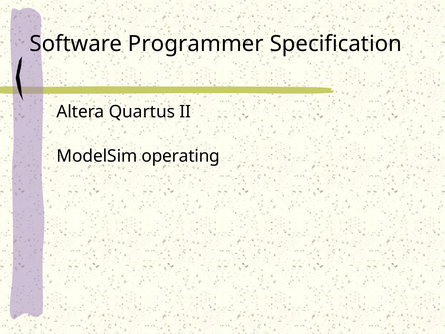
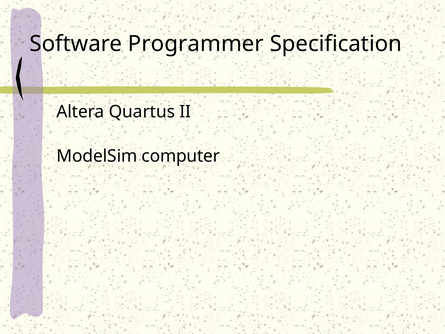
operating: operating -> computer (181, 156)
